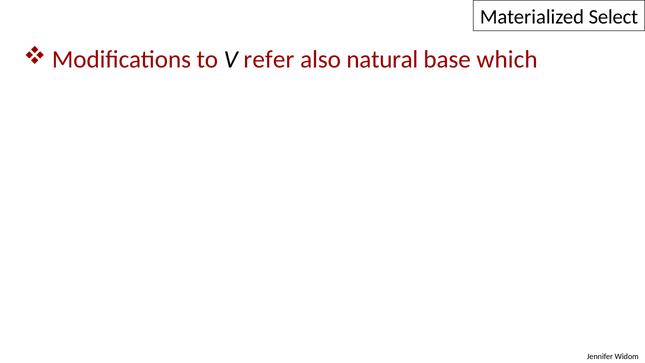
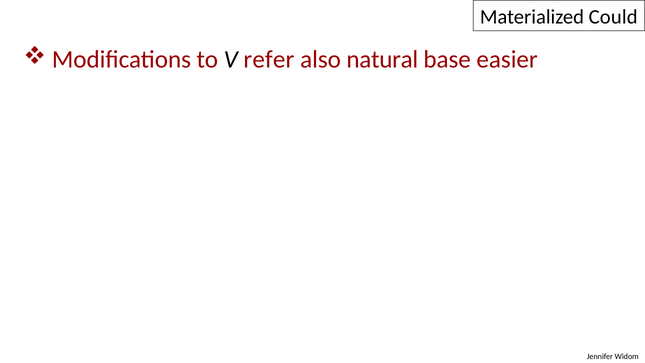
Select: Select -> Could (613, 17)
which: which -> easier (507, 60)
